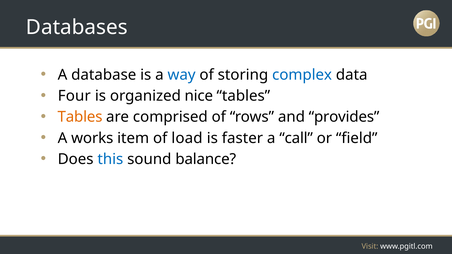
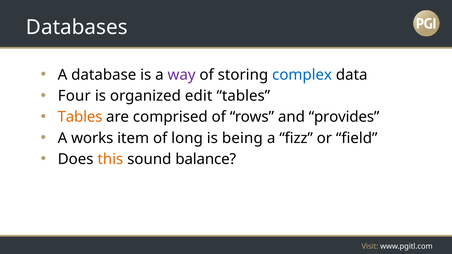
way colour: blue -> purple (182, 75)
nice: nice -> edit (199, 96)
load: load -> long (187, 138)
faster: faster -> being (242, 138)
call: call -> fizz (296, 138)
this colour: blue -> orange (110, 159)
